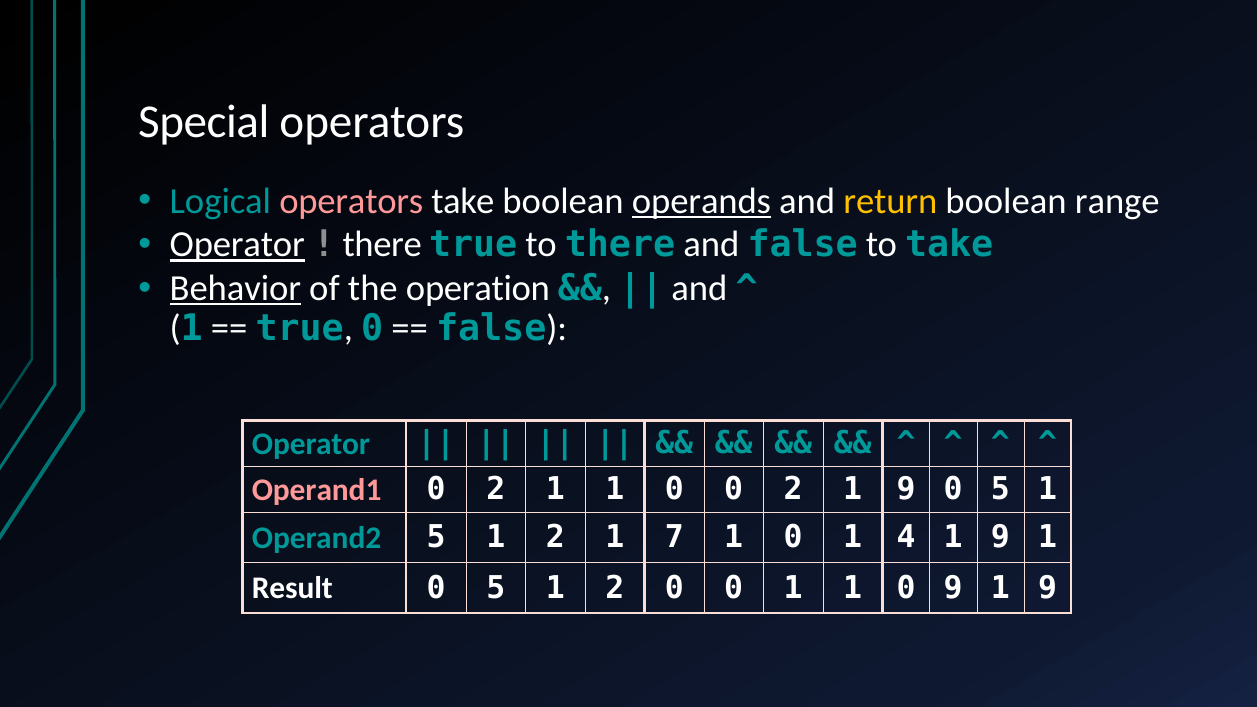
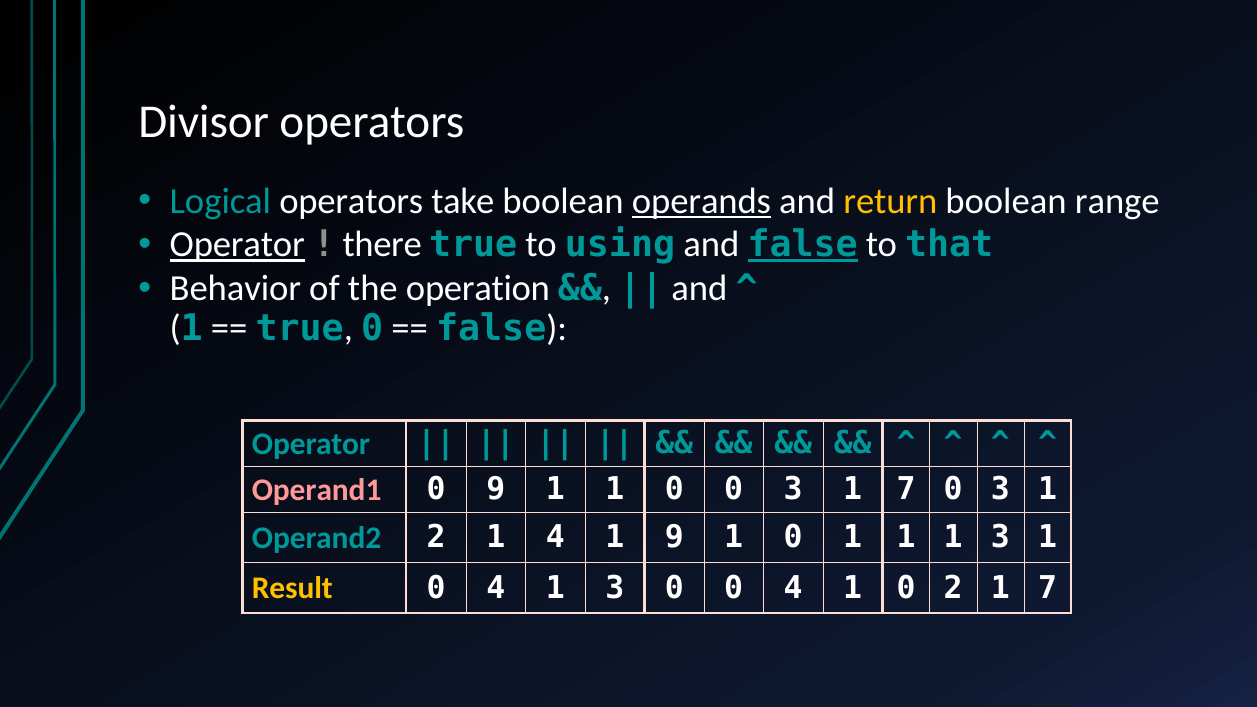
Special: Special -> Divisor (204, 122)
operators colour: pink -> white (351, 201)
to there: there -> using (620, 245)
false underline: none -> present (803, 245)
to take: take -> that (949, 245)
Behavior underline: present -> none (235, 288)
2: 2 -> 9 (496, 489)
0 0 2: 2 -> 3 (793, 489)
9: 9 -> 7 (906, 489)
5: 5 -> 3 (1000, 489)
Operand2 5: 5 -> 2 (436, 538)
2: 2 -> 4 (555, 538)
1 7: 7 -> 9 (674, 538)
0 1 4: 4 -> 1 (906, 538)
9: 9 -> 3 (1000, 538)
Result colour: white -> yellow (292, 589)
5: 5 -> 4 (496, 588)
2: 2 -> 3 (615, 588)
0 0 1: 1 -> 4 (793, 588)
0 9: 9 -> 2 (953, 588)
9: 9 -> 7 (1047, 588)
